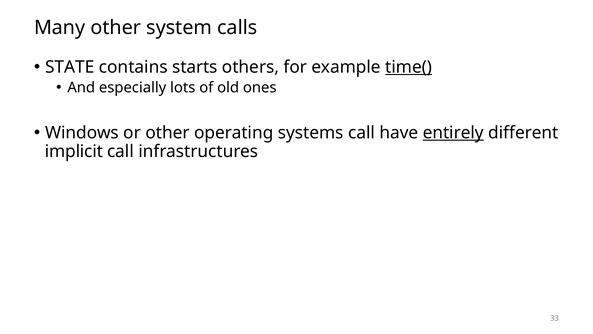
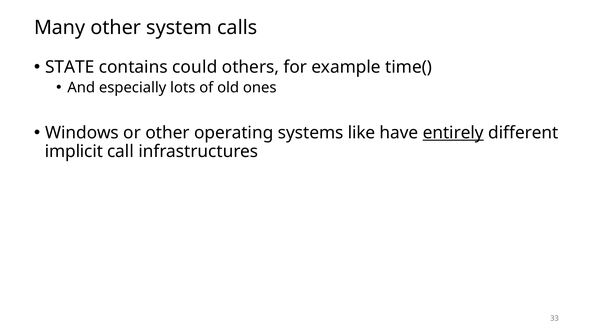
starts: starts -> could (195, 67)
time( underline: present -> none (409, 67)
systems call: call -> like (362, 133)
